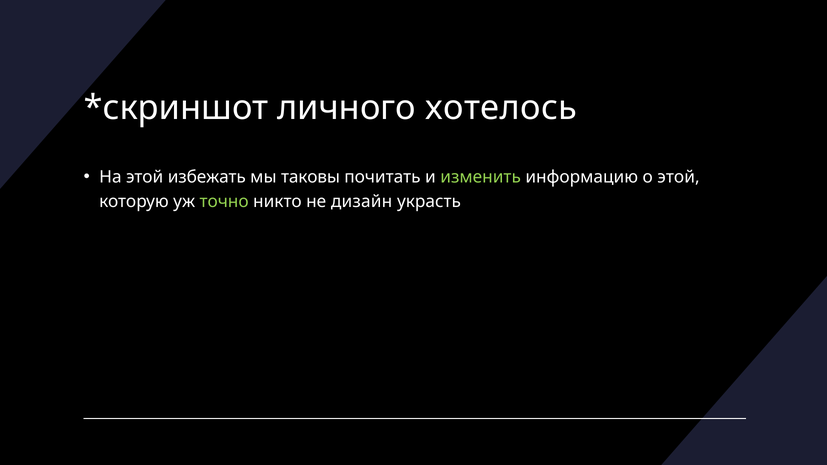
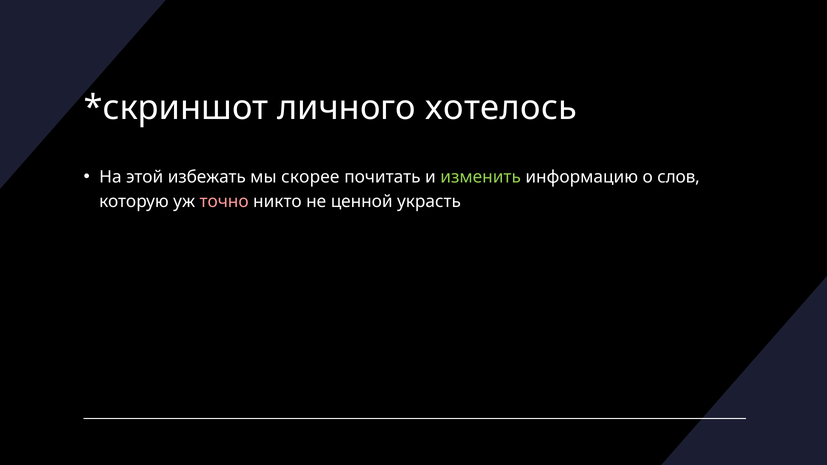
таковы: таковы -> скорее (310, 177)
о этой: этой -> слов (679, 177)
точно colour: light green -> pink (224, 202)
дизайн: дизайн -> ценной (362, 202)
